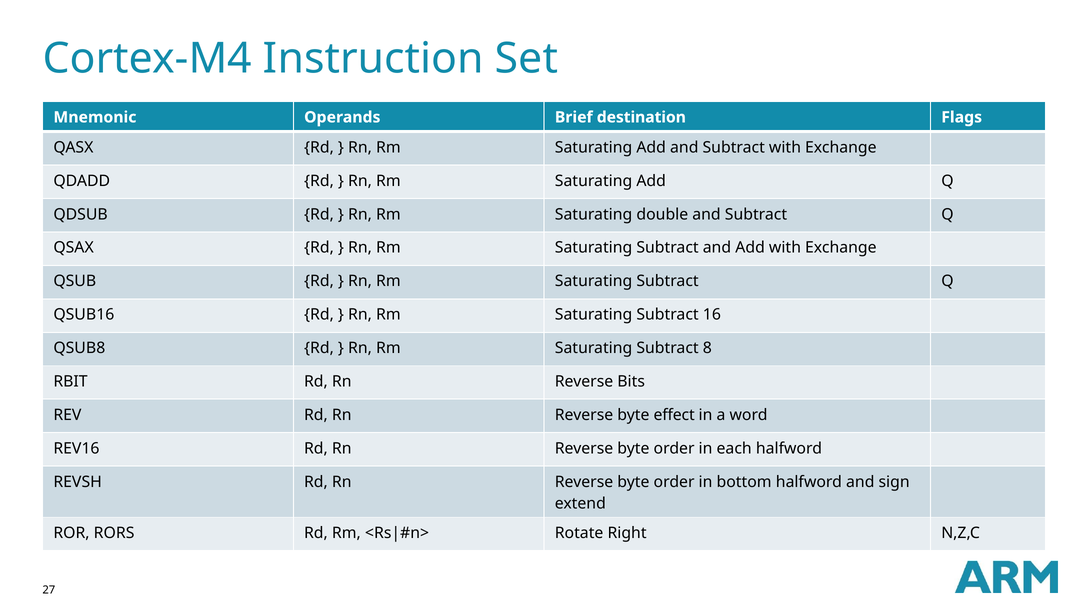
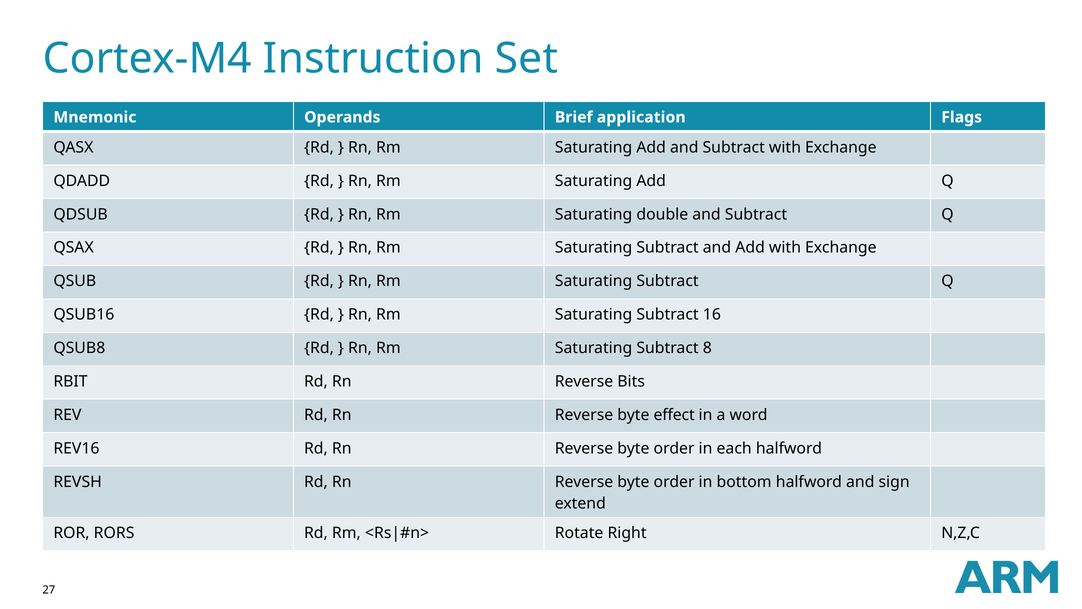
destination: destination -> application (641, 117)
